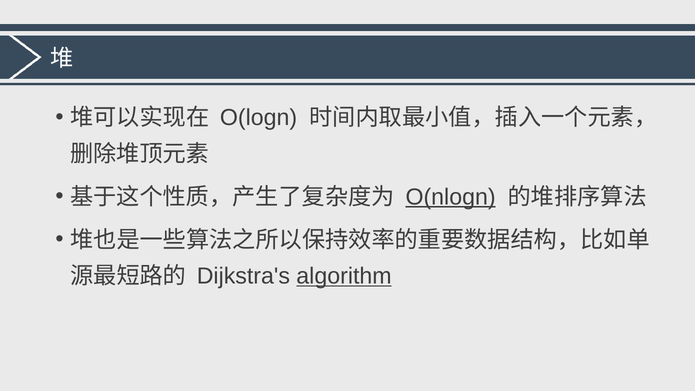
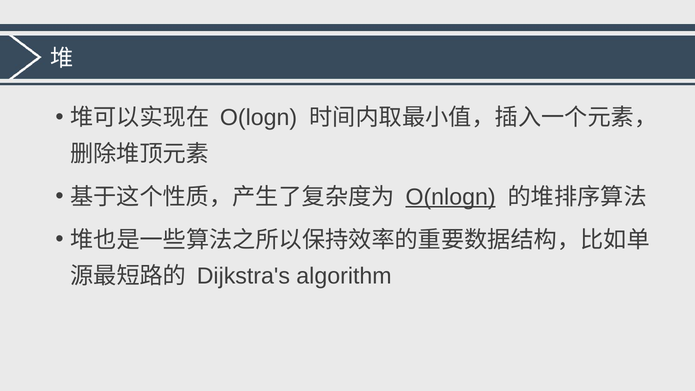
algorithm underline: present -> none (344, 276)
